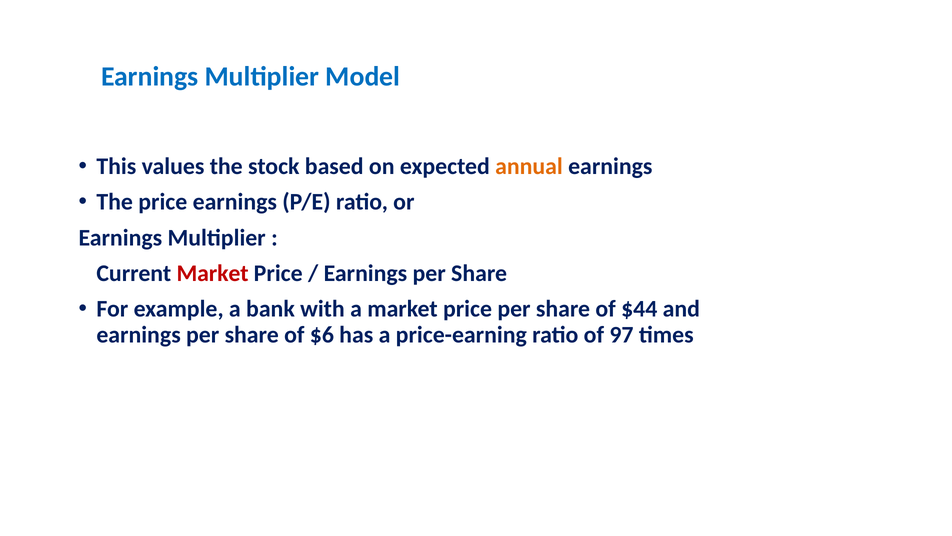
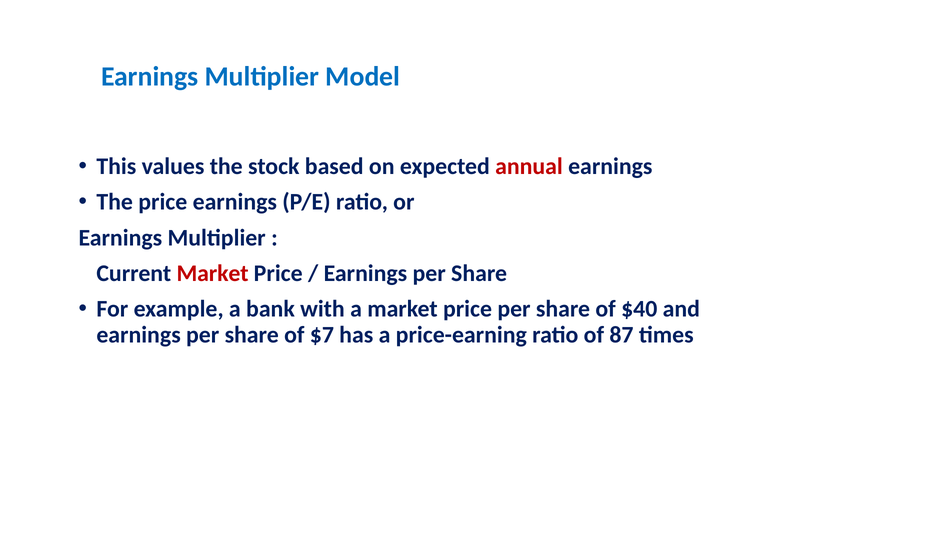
annual colour: orange -> red (529, 166)
$44: $44 -> $40 (639, 309)
$6: $6 -> $7 (322, 334)
97: 97 -> 87 (621, 334)
